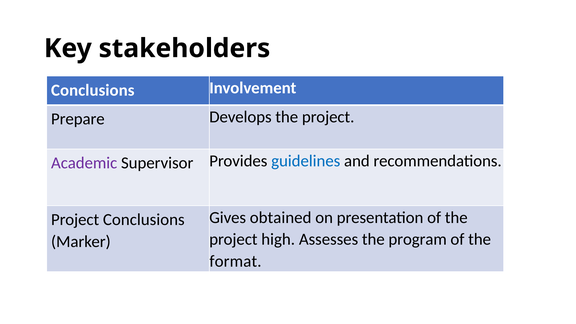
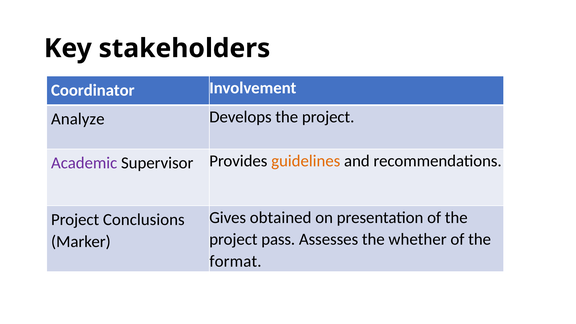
Conclusions: Conclusions -> Coordinator (93, 90)
Prepare: Prepare -> Analyze (78, 119)
guidelines colour: blue -> orange (306, 161)
high: high -> pass (278, 239)
program: program -> whether (418, 239)
